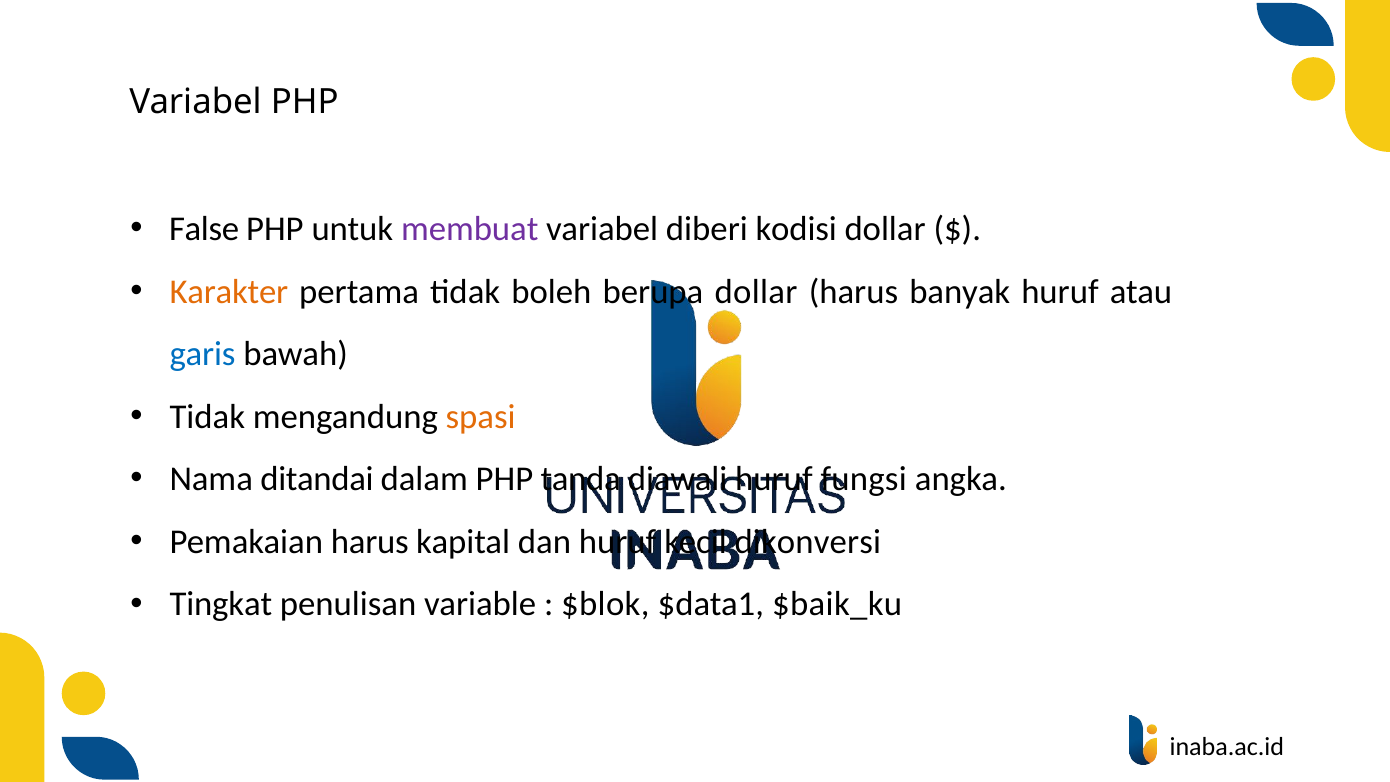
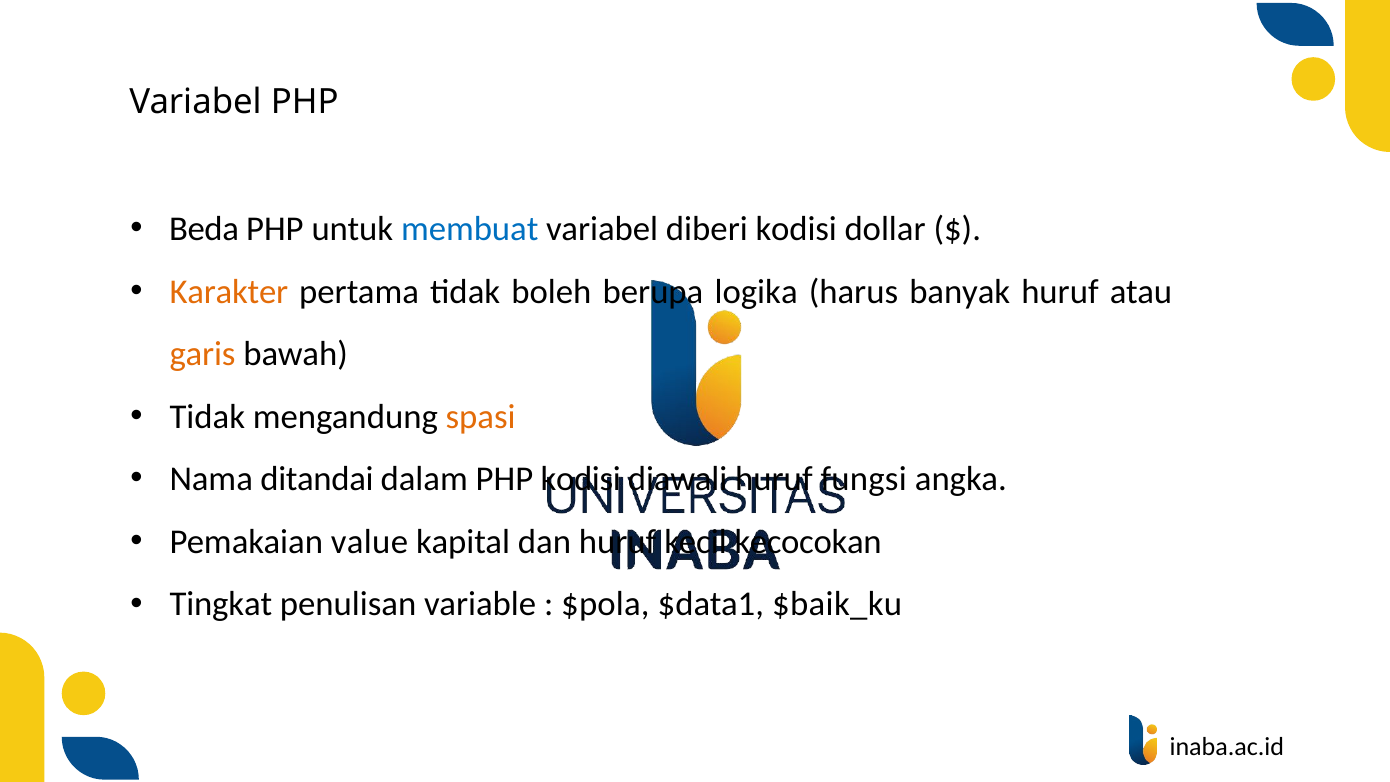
False: False -> Beda (204, 229)
membuat colour: purple -> blue (470, 229)
berupa dollar: dollar -> logika (756, 292)
garis colour: blue -> orange (203, 354)
PHP tanda: tanda -> kodisi (581, 479)
Pemakaian harus: harus -> value (370, 542)
dikonversi: dikonversi -> kecocokan (808, 542)
$blok: $blok -> $pola (605, 604)
